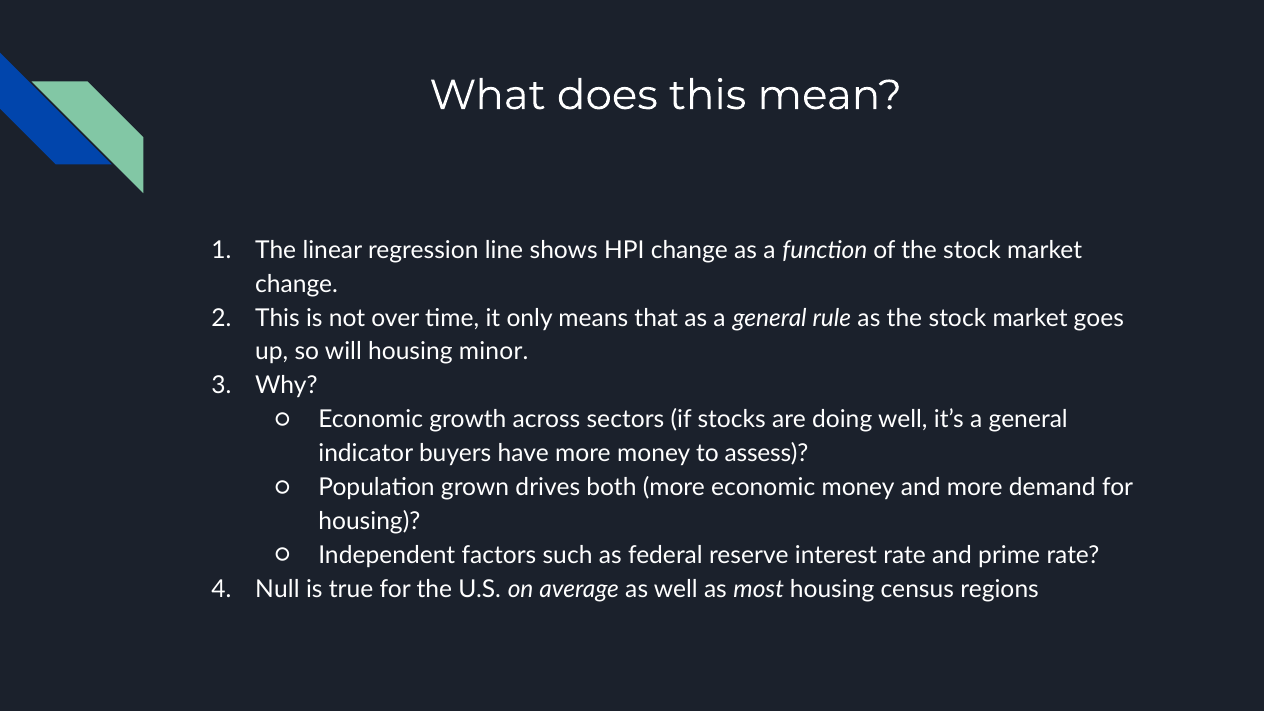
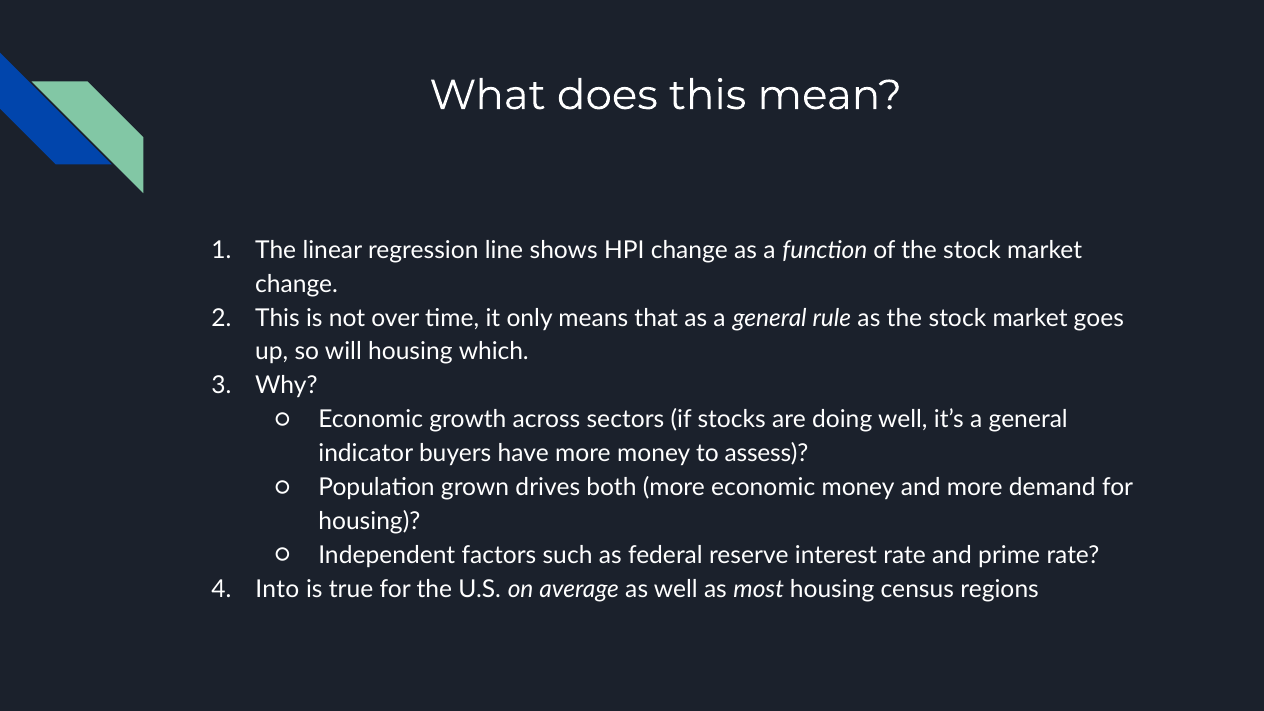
minor: minor -> which (494, 352)
Null: Null -> Into (277, 589)
